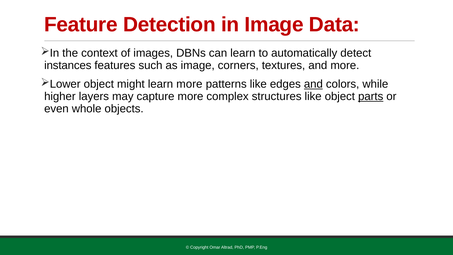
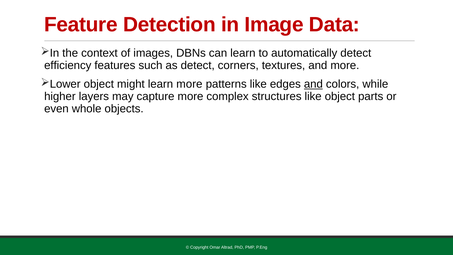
instances: instances -> efficiency (68, 65)
as image: image -> detect (198, 65)
parts underline: present -> none (371, 96)
